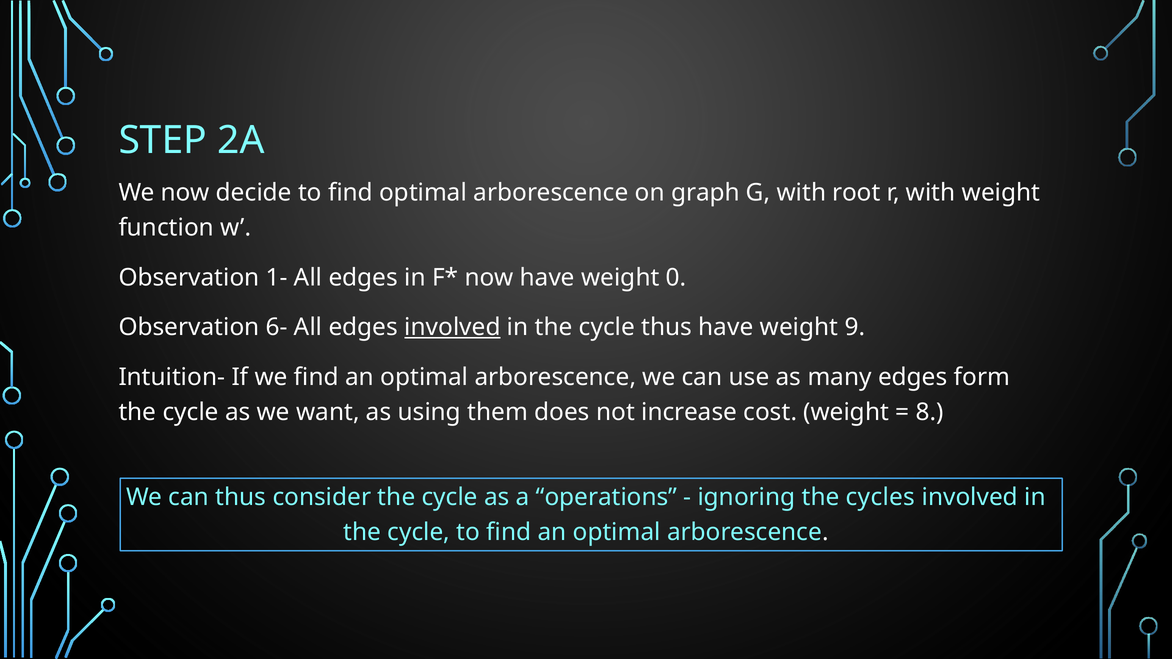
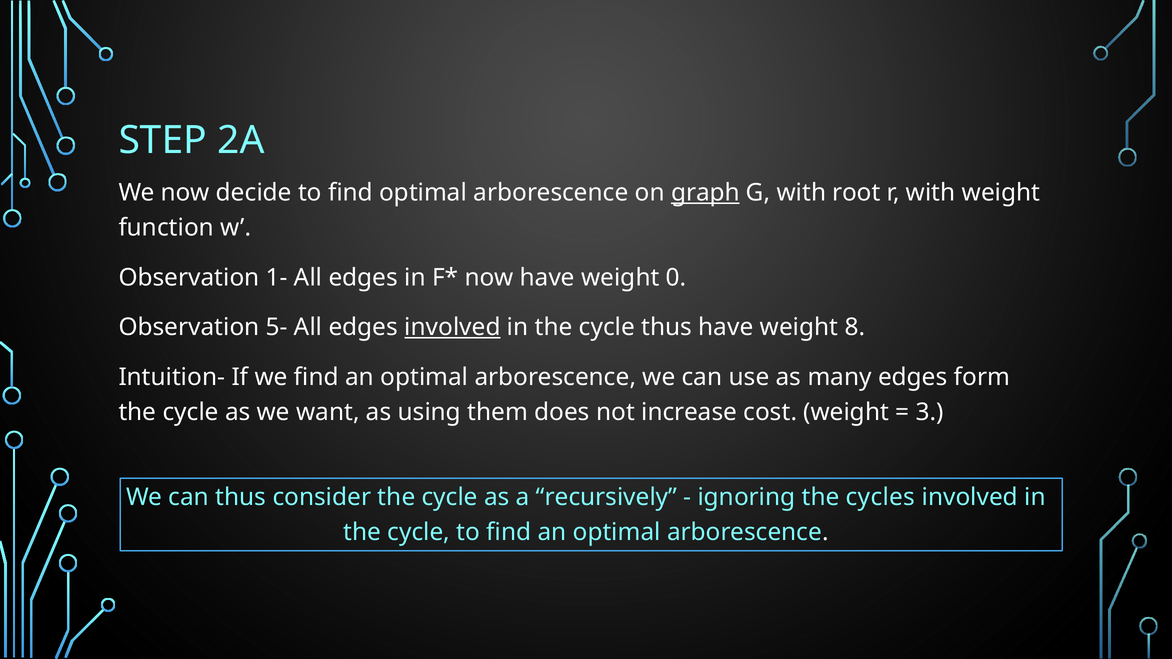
graph underline: none -> present (705, 193)
6-: 6- -> 5- (277, 327)
9: 9 -> 8 (855, 327)
8: 8 -> 3 (930, 412)
operations: operations -> recursively (606, 497)
